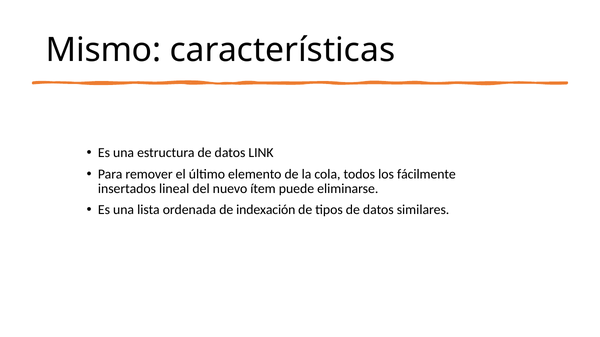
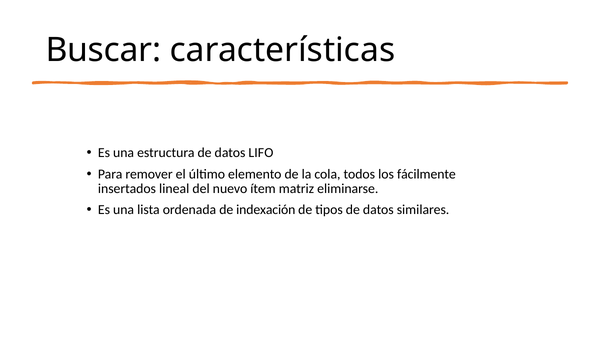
Mismo: Mismo -> Buscar (103, 50)
LINK: LINK -> LIFO (261, 153)
puede: puede -> matriz (296, 189)
